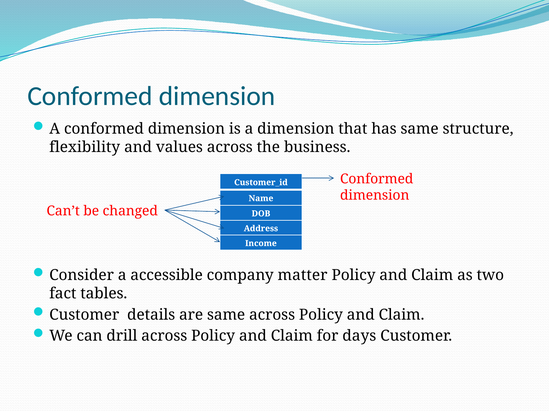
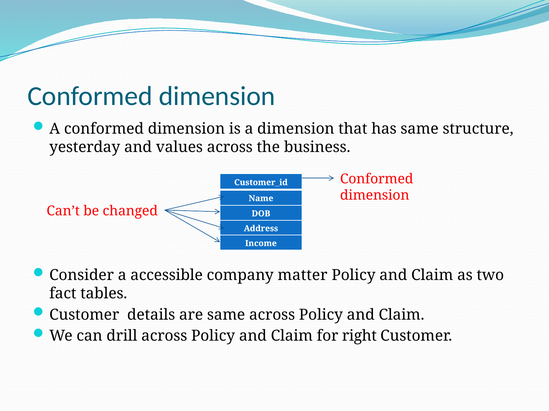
flexibility: flexibility -> yesterday (85, 147)
days: days -> right (359, 337)
